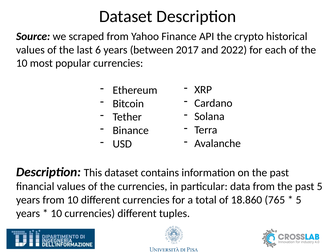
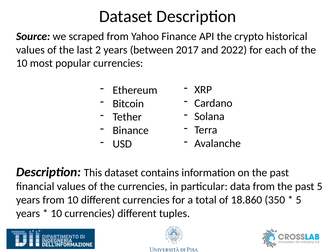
6: 6 -> 2 (98, 50)
765: 765 -> 350 (275, 200)
